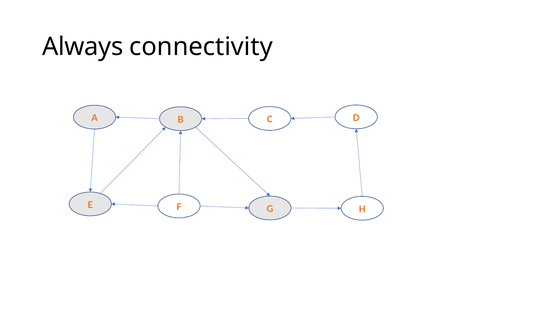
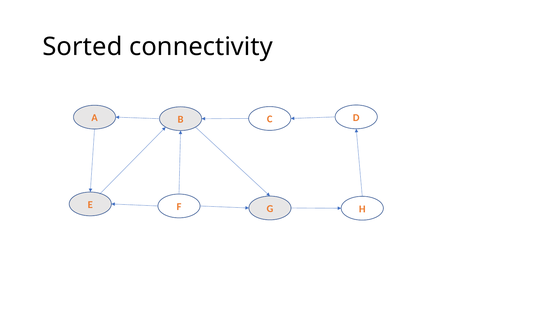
Always: Always -> Sorted (82, 47)
